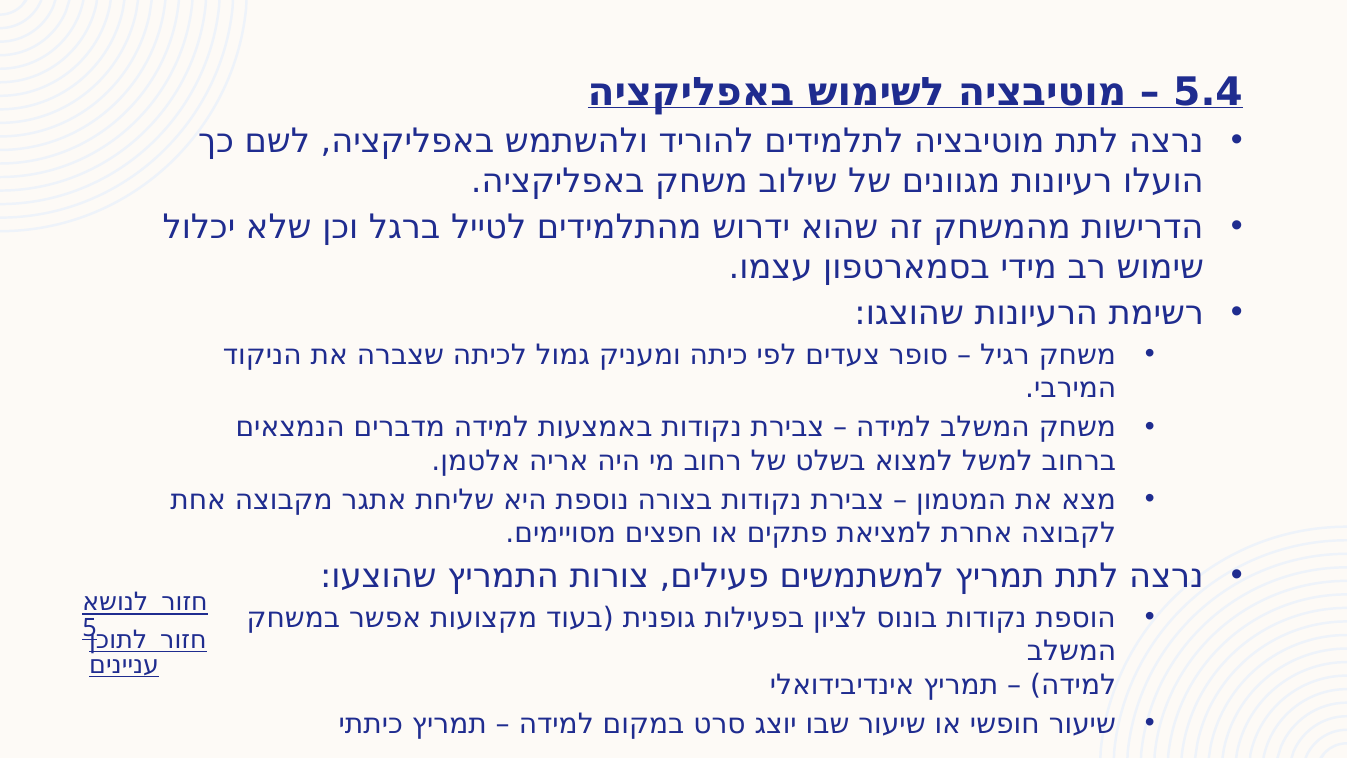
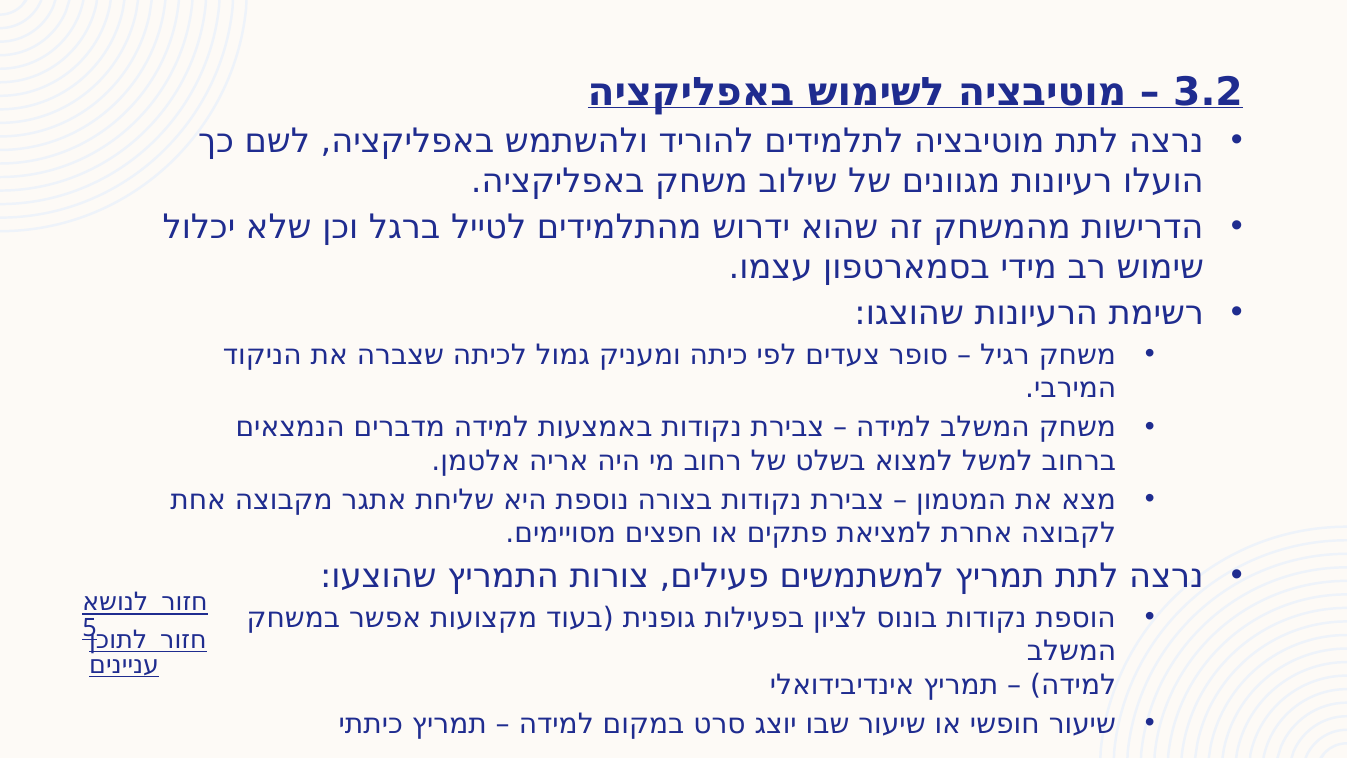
5.4: 5.4 -> 3.2 (1208, 93)
